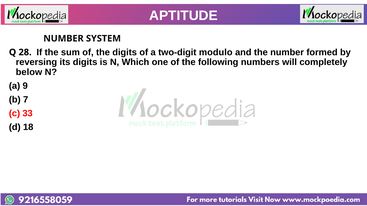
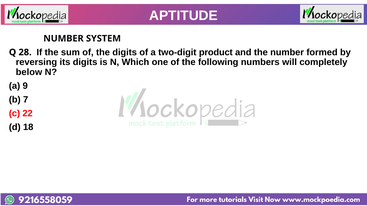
modulo: modulo -> product (216, 52)
33: 33 -> 22 (28, 114)
